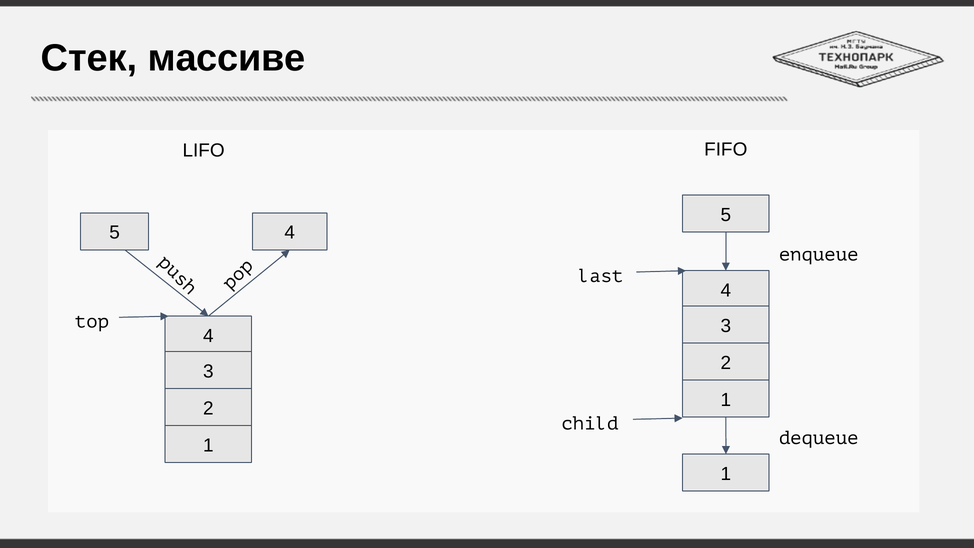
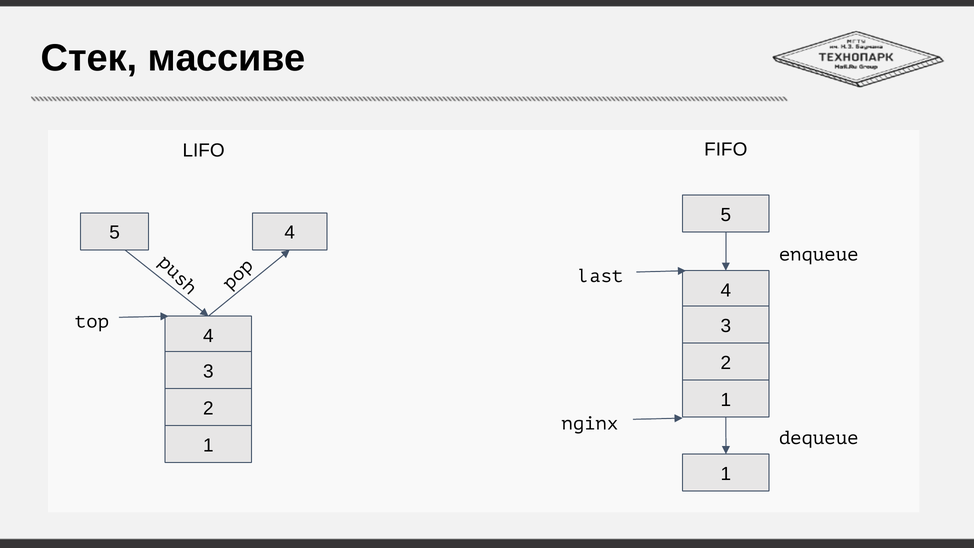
child: child -> nginx (590, 423)
